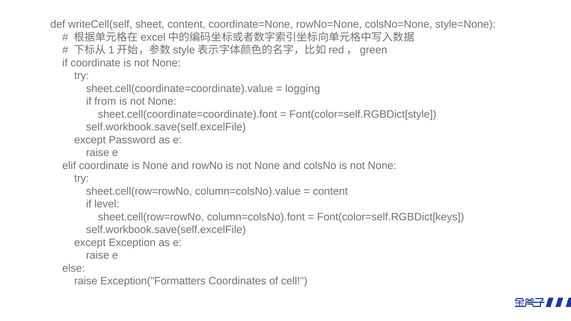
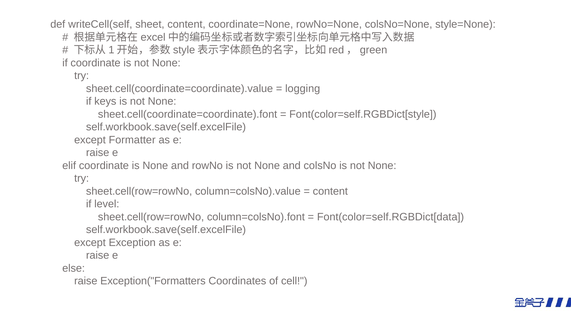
from: from -> keys (105, 101)
Password: Password -> Formatter (132, 140)
Font(color=self.RGBDict[keys: Font(color=self.RGBDict[keys -> Font(color=self.RGBDict[data (391, 217)
